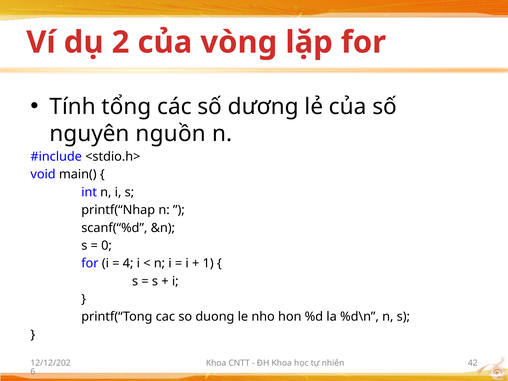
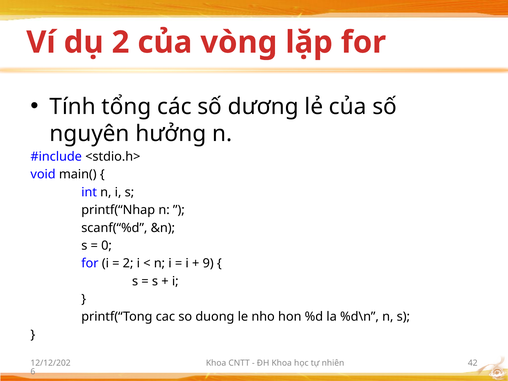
nguồn: nguồn -> hưởng (171, 134)
4: 4 -> 2 (128, 263)
1: 1 -> 9 (208, 263)
